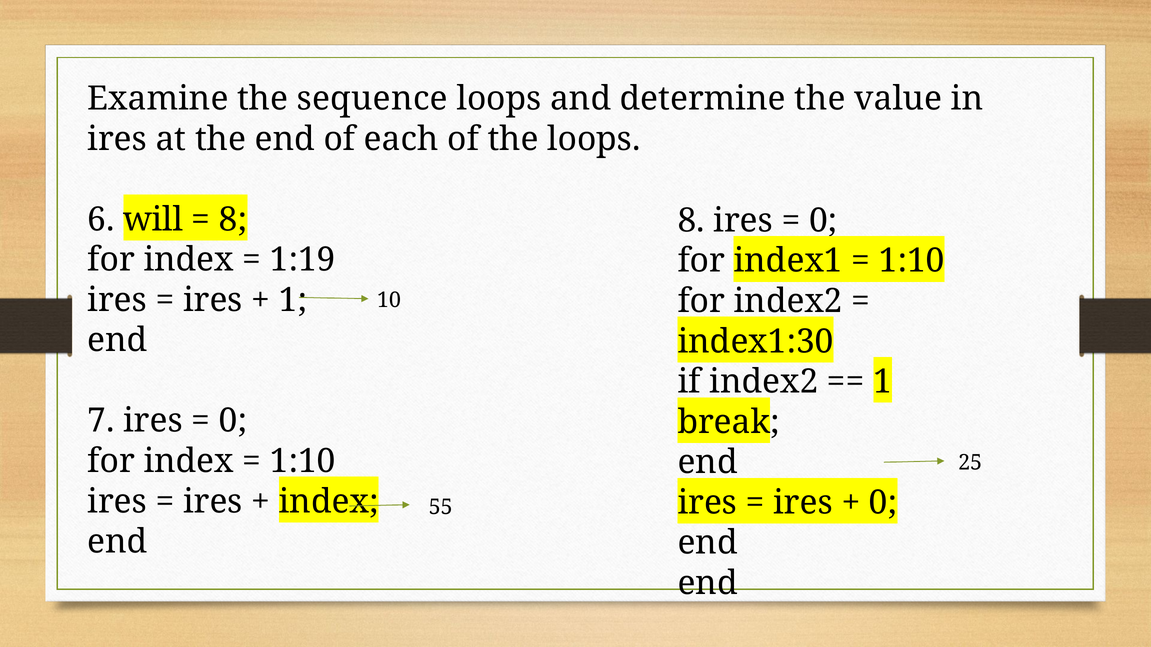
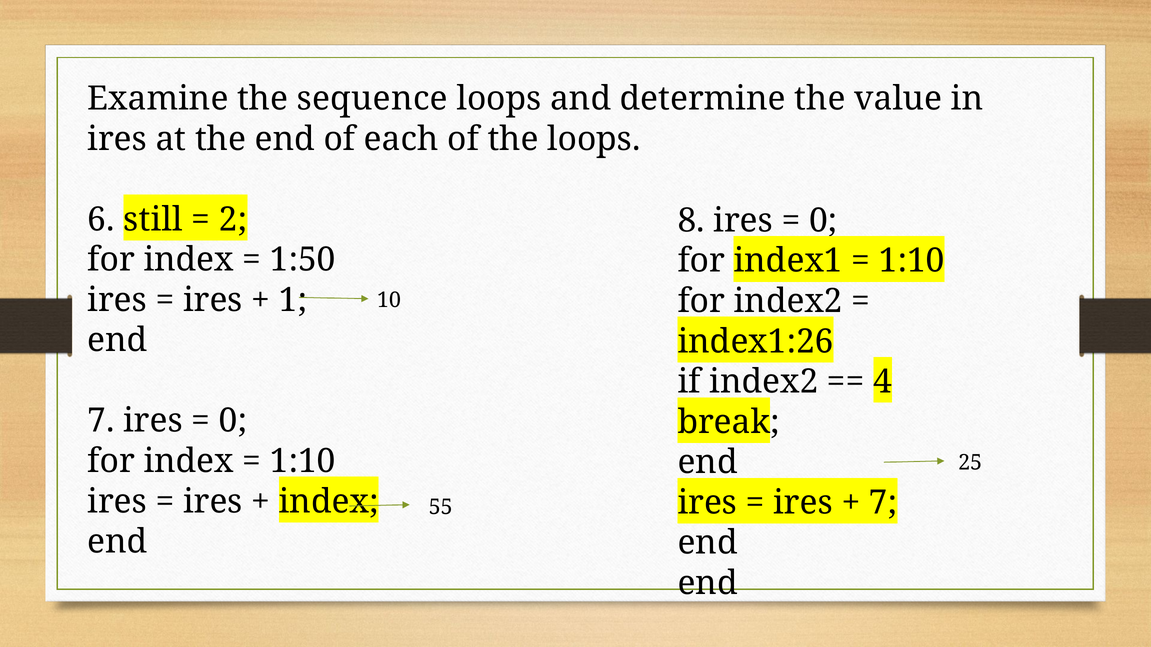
will: will -> still (153, 220)
8: 8 -> 2 (233, 220)
1:19: 1:19 -> 1:50 (303, 260)
index1:30: index1:30 -> index1:26 (756, 342)
1: 1 -> 4 (883, 382)
0: 0 -> 7 (883, 503)
